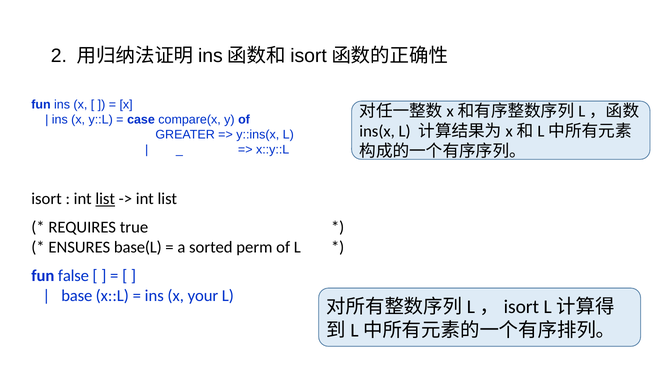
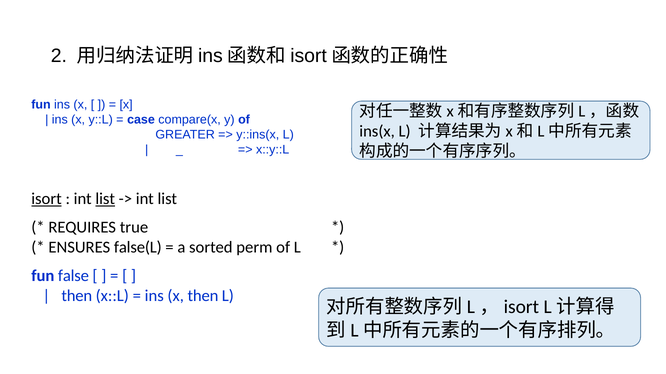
isort underline: none -> present (47, 199)
base(L: base(L -> false(L (138, 248)
base: base -> then (77, 296)
x your: your -> then (203, 296)
